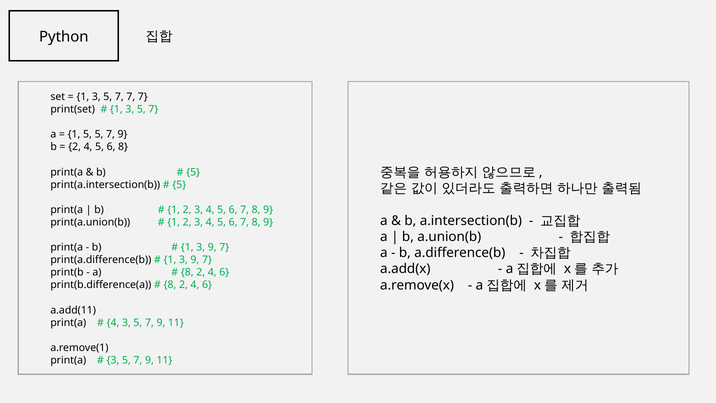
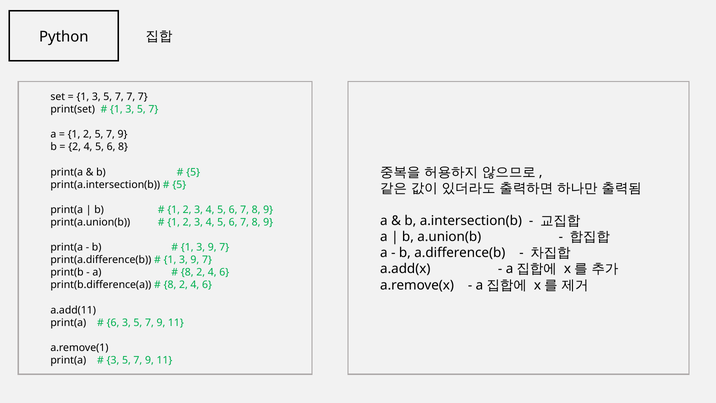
5: 5 -> 2 (87, 134)
4: 4 -> 6 (113, 322)
